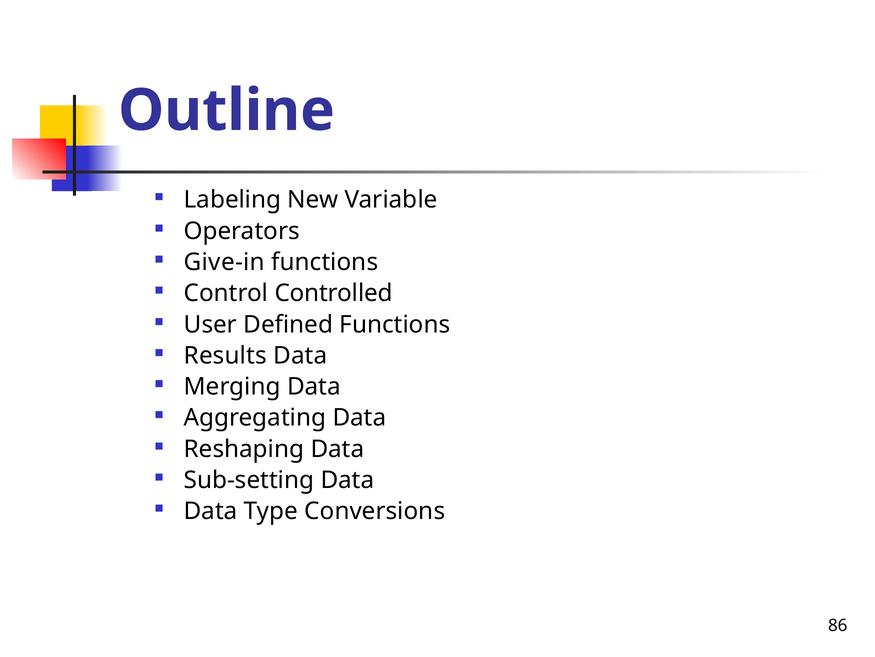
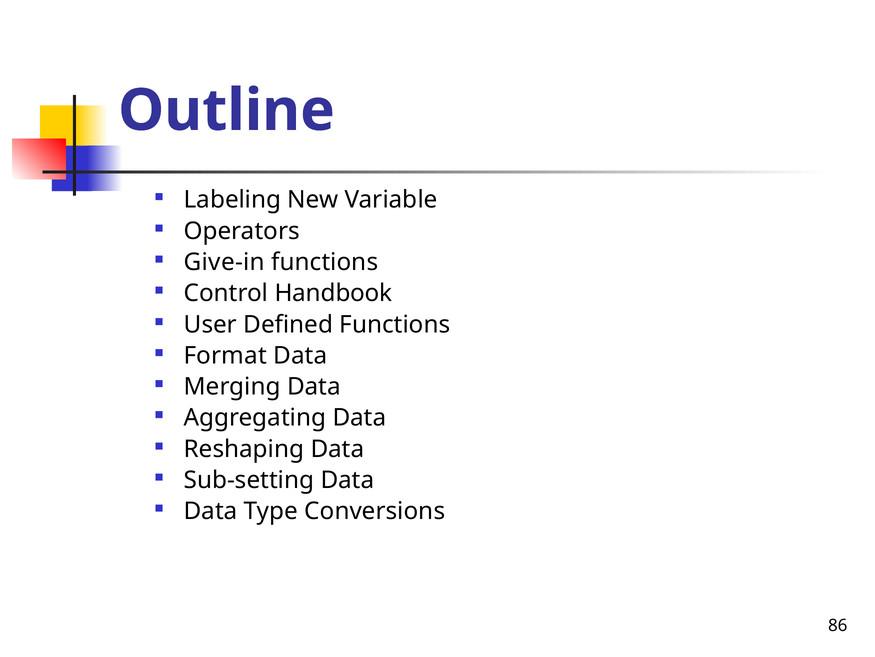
Controlled: Controlled -> Handbook (334, 293)
Results: Results -> Format (225, 355)
